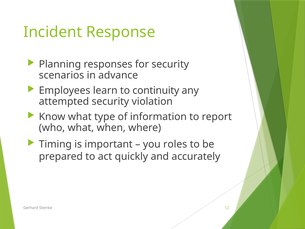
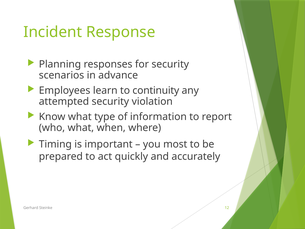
roles: roles -> most (175, 144)
